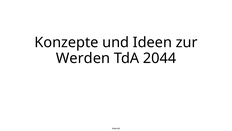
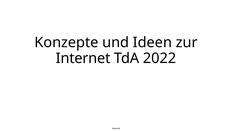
Werden: Werden -> Internet (83, 58)
2044: 2044 -> 2022 (160, 58)
